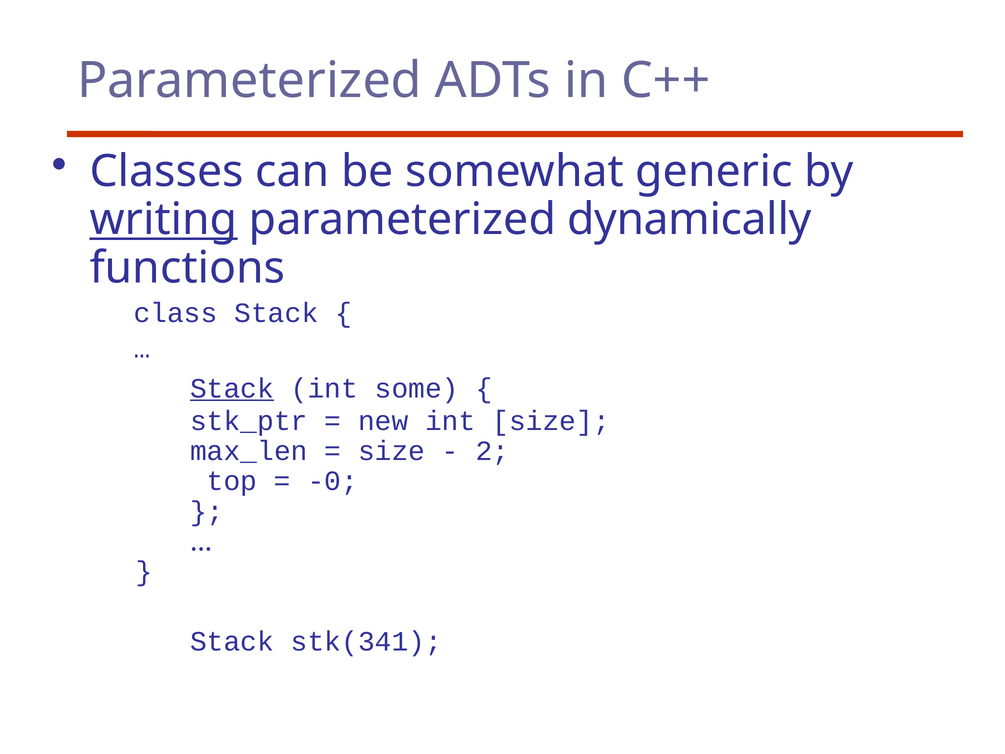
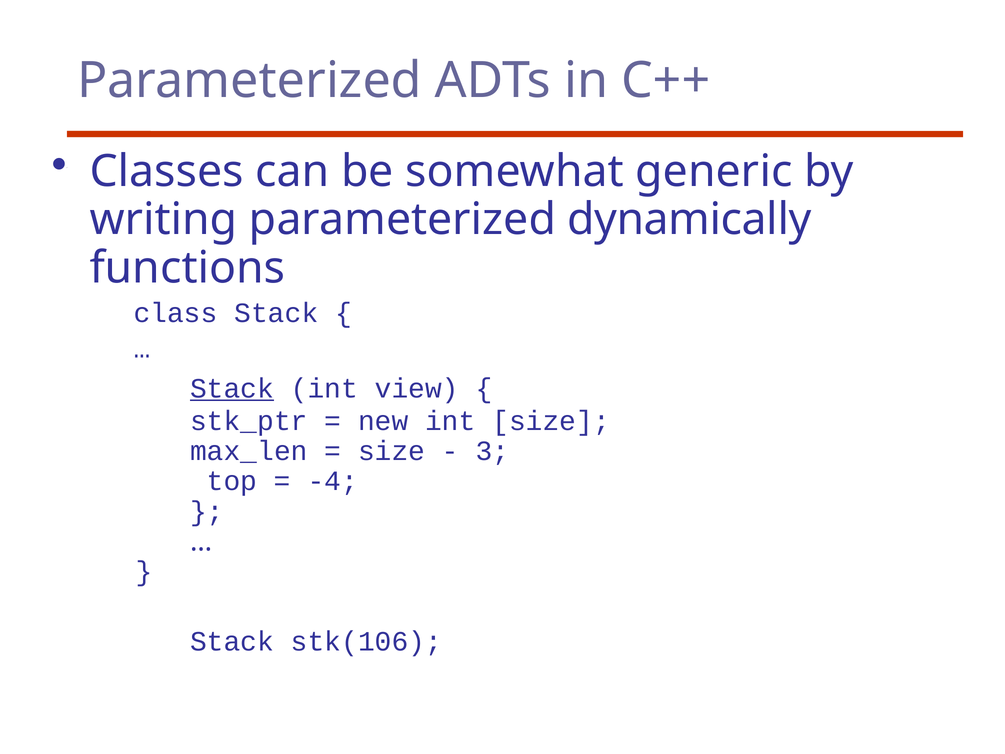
writing underline: present -> none (164, 220)
some: some -> view (417, 388)
2: 2 -> 3 (492, 451)
-0: -0 -> -4 (333, 481)
stk(341: stk(341 -> stk(106 (366, 641)
